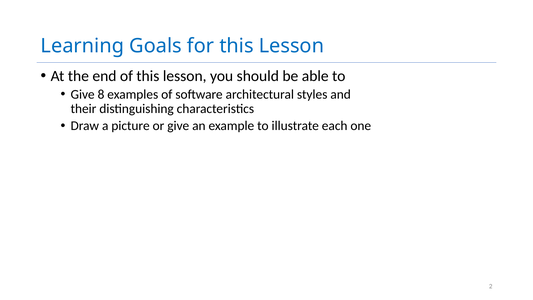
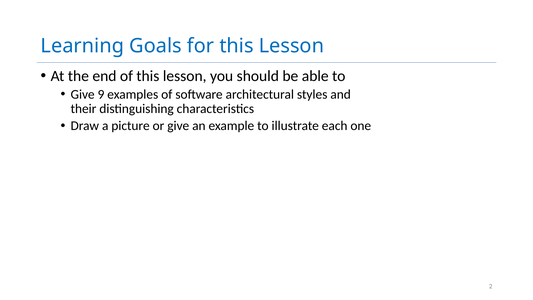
8: 8 -> 9 (101, 94)
